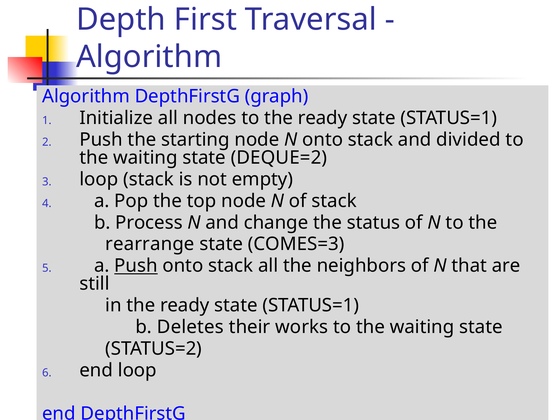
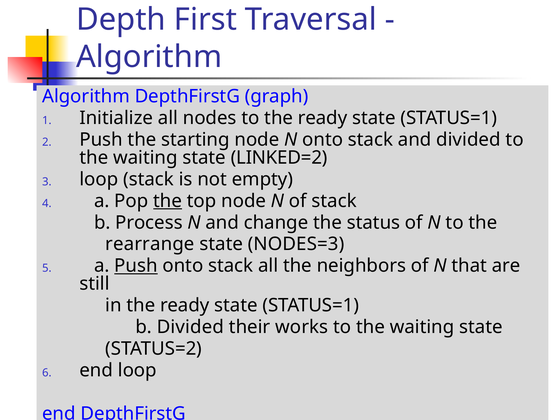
DEQUE=2: DEQUE=2 -> LINKED=2 (279, 158)
the underline: none -> present (168, 201)
COMES=3: COMES=3 -> NODES=3 (296, 244)
b Deletes: Deletes -> Divided (190, 327)
